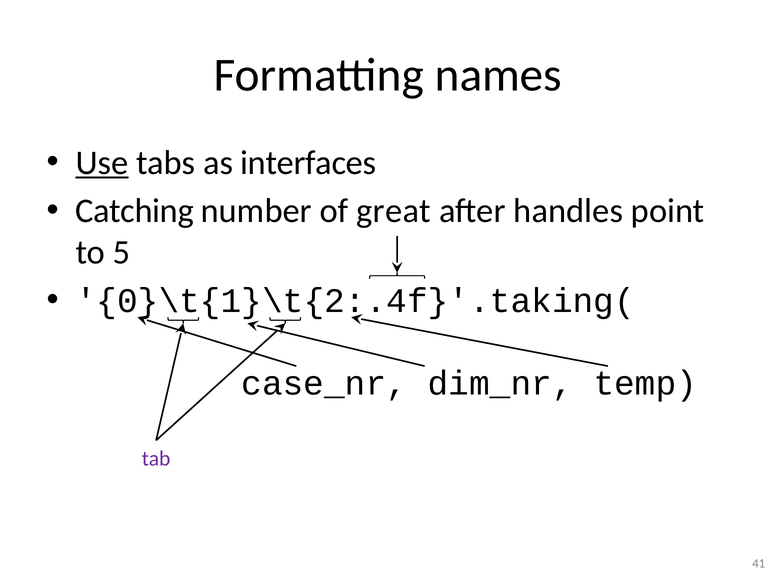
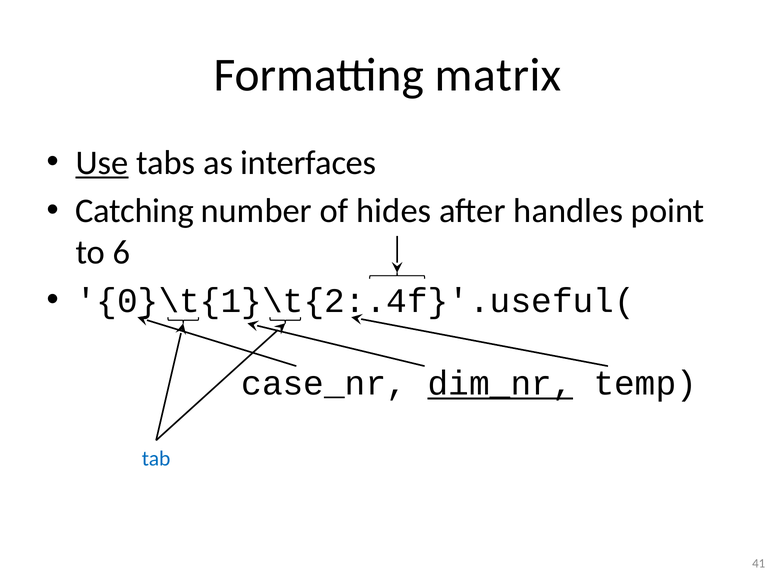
names: names -> matrix (498, 75)
great: great -> hides (394, 211)
5: 5 -> 6 (121, 252)
0}\t{1}\t{2:.4f}'.taking(: 0}\t{1}\t{2:.4f}'.taking( -> 0}\t{1}\t{2:.4f}'.useful( (355, 301)
dim_nr underline: none -> present (500, 384)
tab colour: purple -> blue (156, 459)
